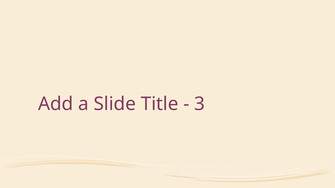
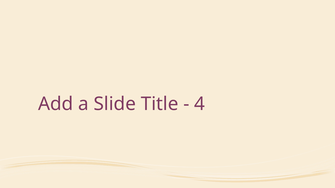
3: 3 -> 4 (200, 104)
